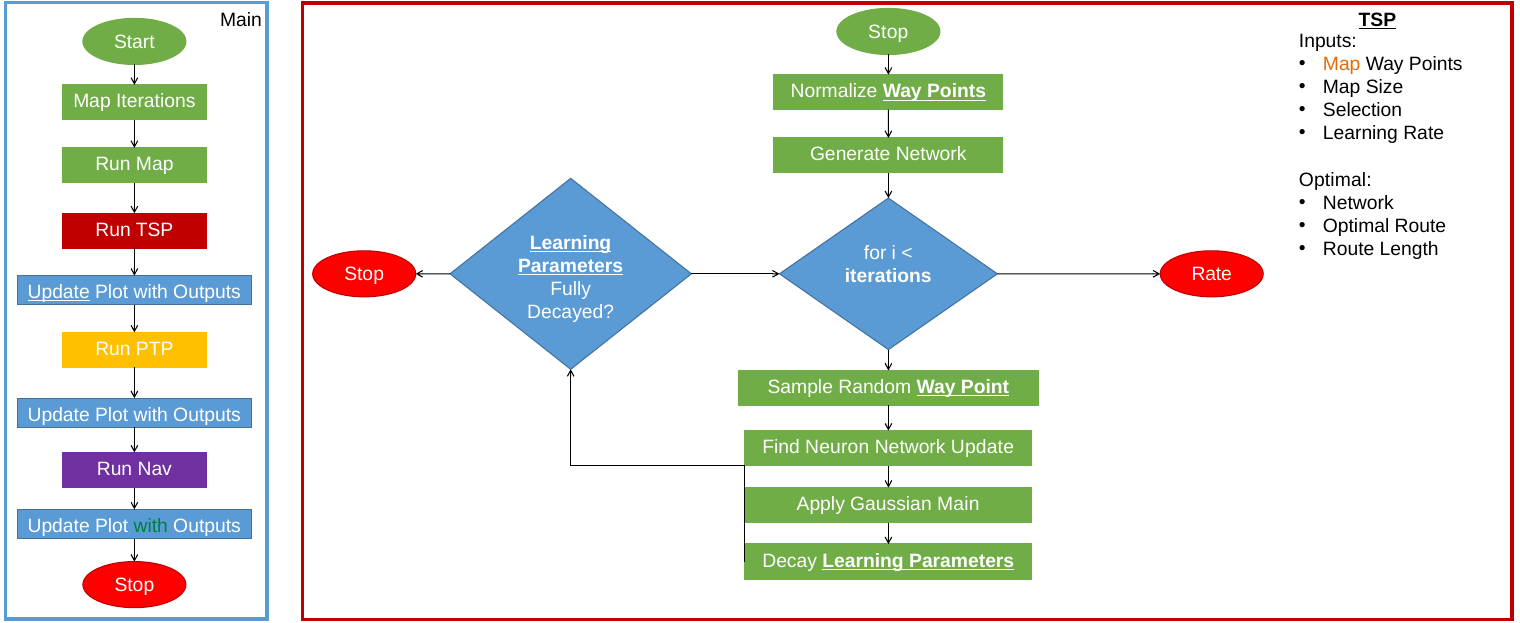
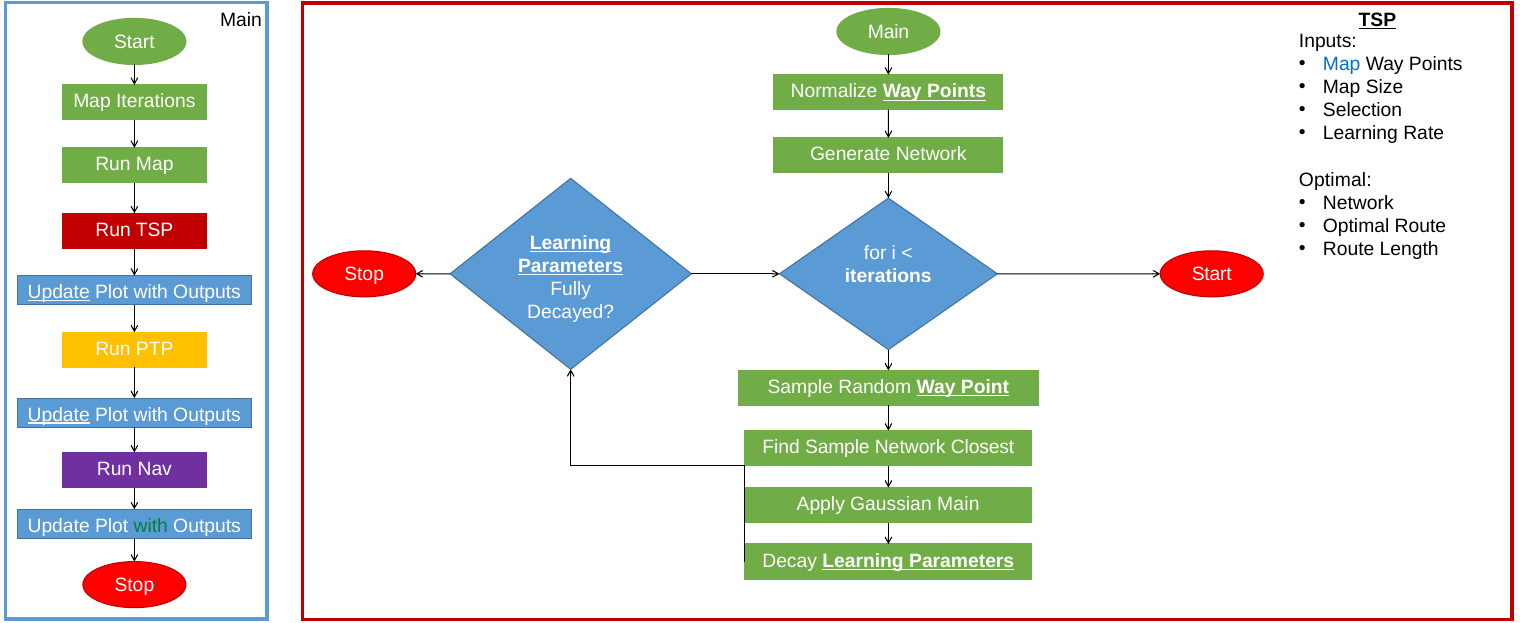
Stop: Stop -> Main (888, 32)
Map colour: orange -> blue (1342, 64)
Stop Rate: Rate -> Start (1212, 274)
Update underline: none -> present (59, 415)
Find Neuron: Neuron -> Sample (837, 447)
Network Update: Update -> Closest (983, 447)
